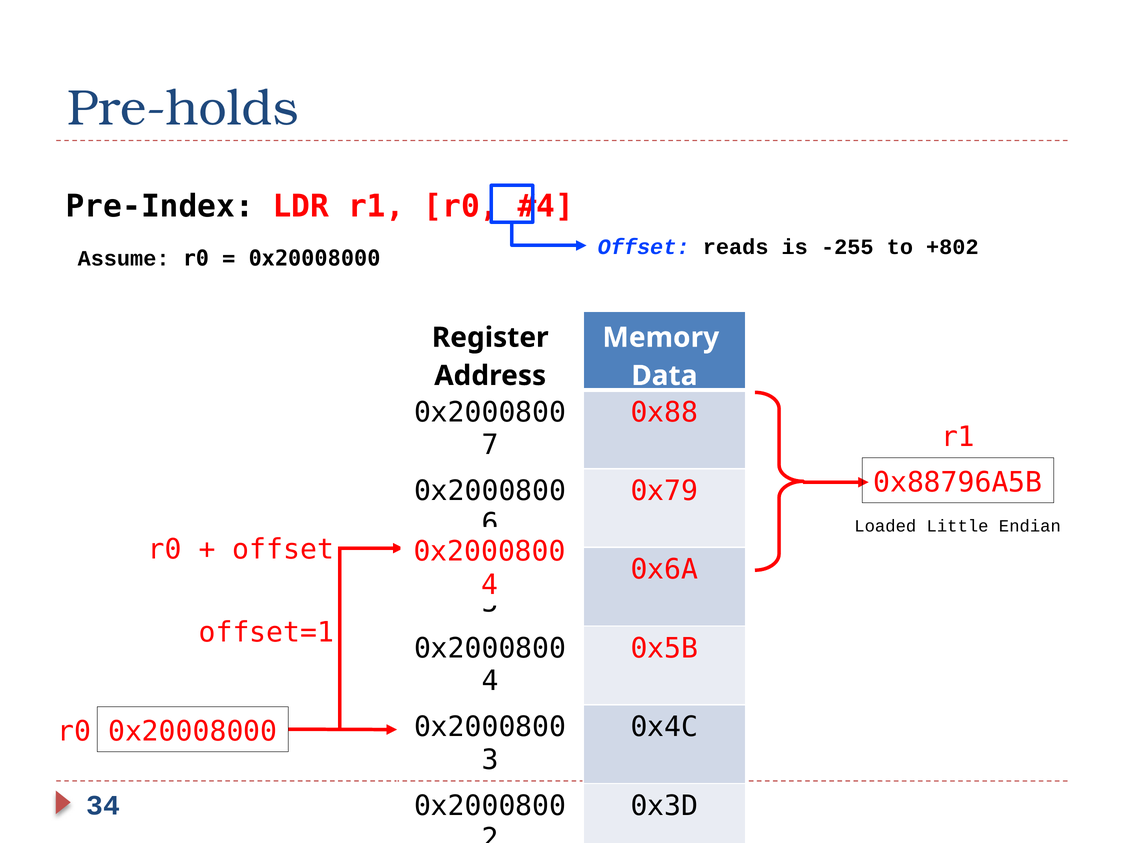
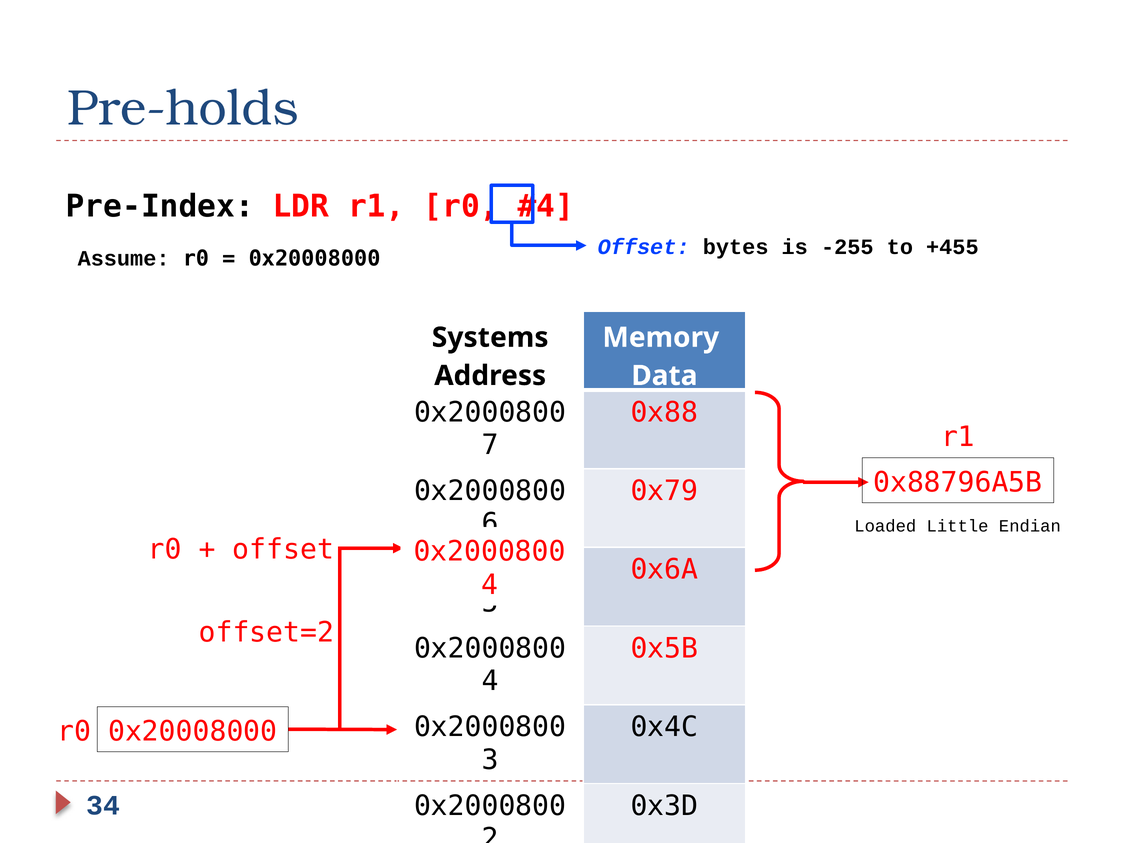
reads: reads -> bytes (736, 247)
+802: +802 -> +455 (952, 247)
Register: Register -> Systems (490, 337)
offset=1: offset=1 -> offset=2 (266, 632)
